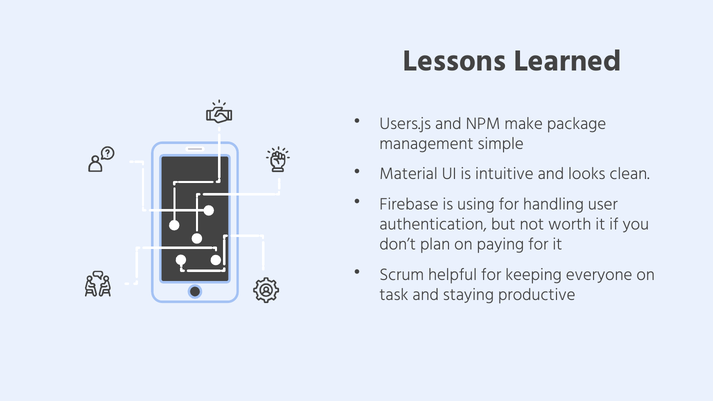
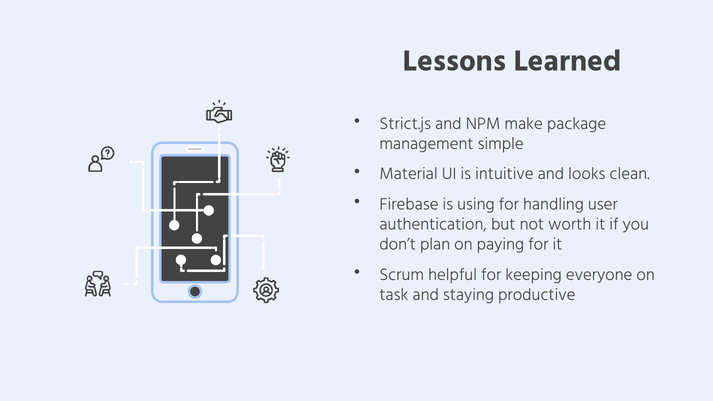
Users.js: Users.js -> Strict.js (405, 124)
